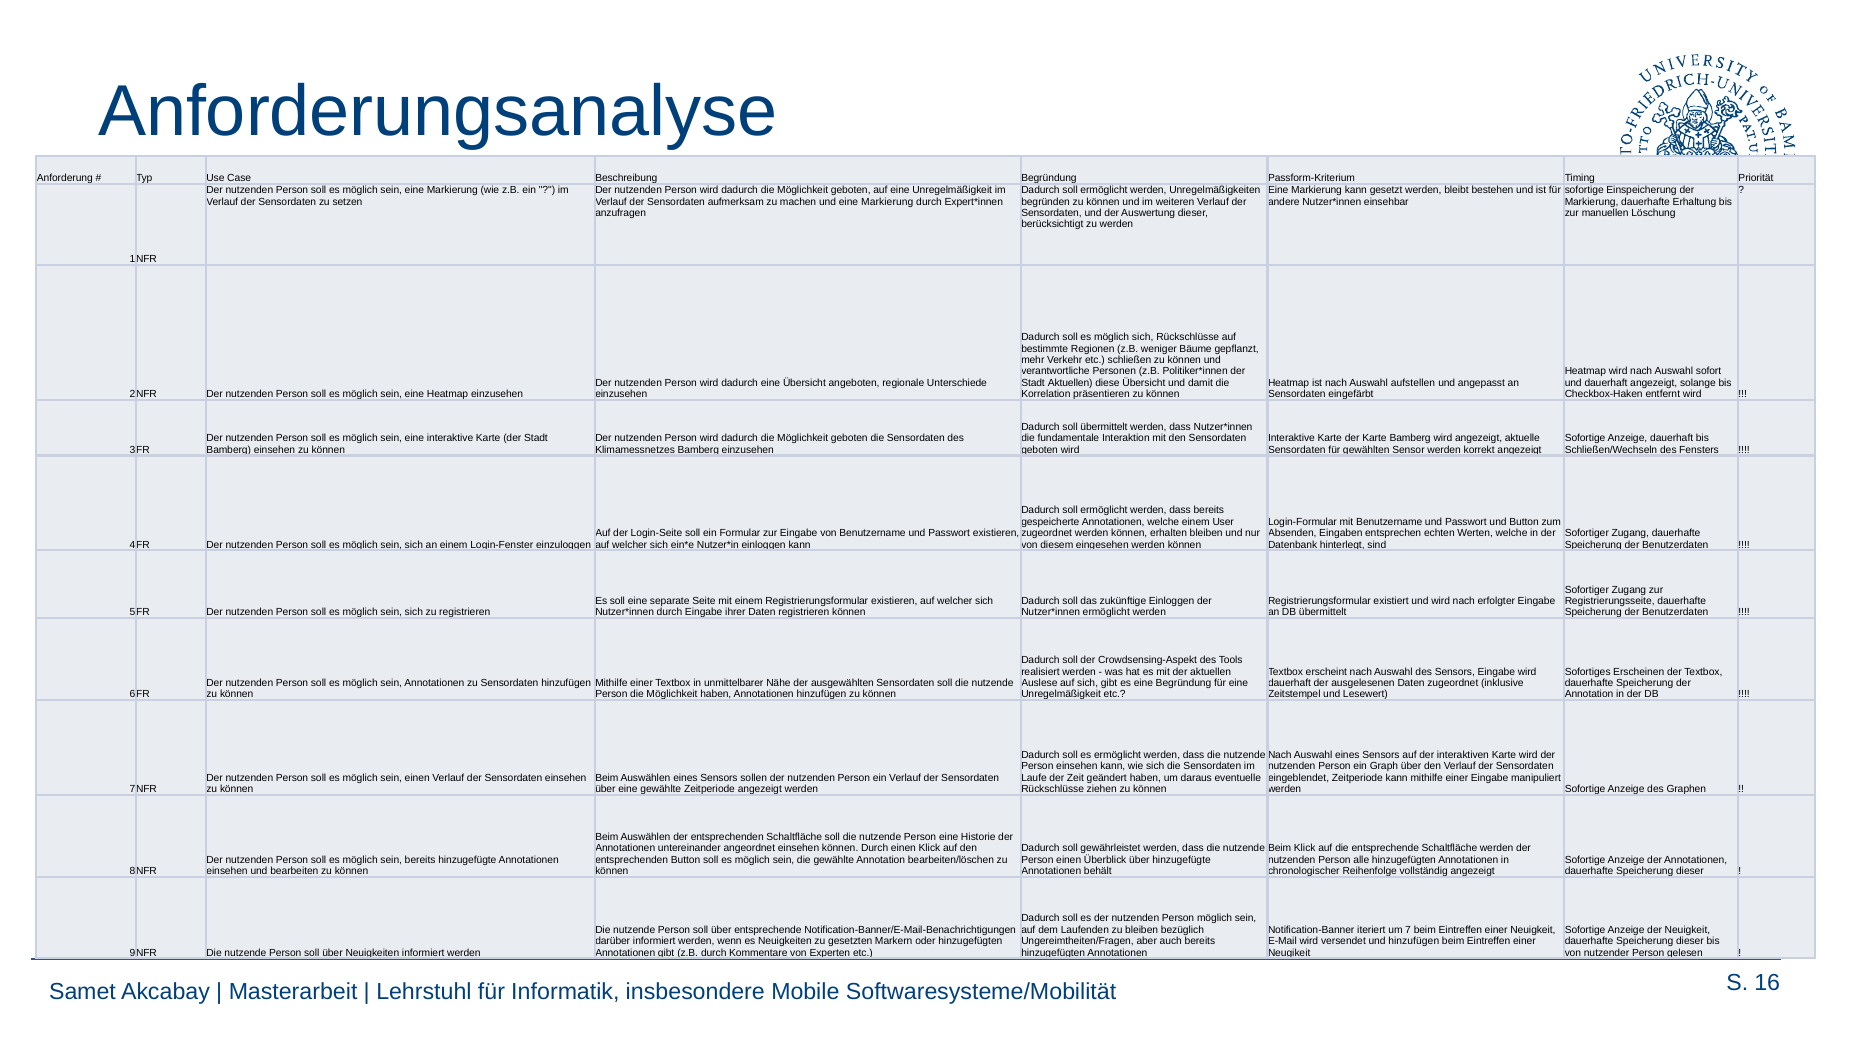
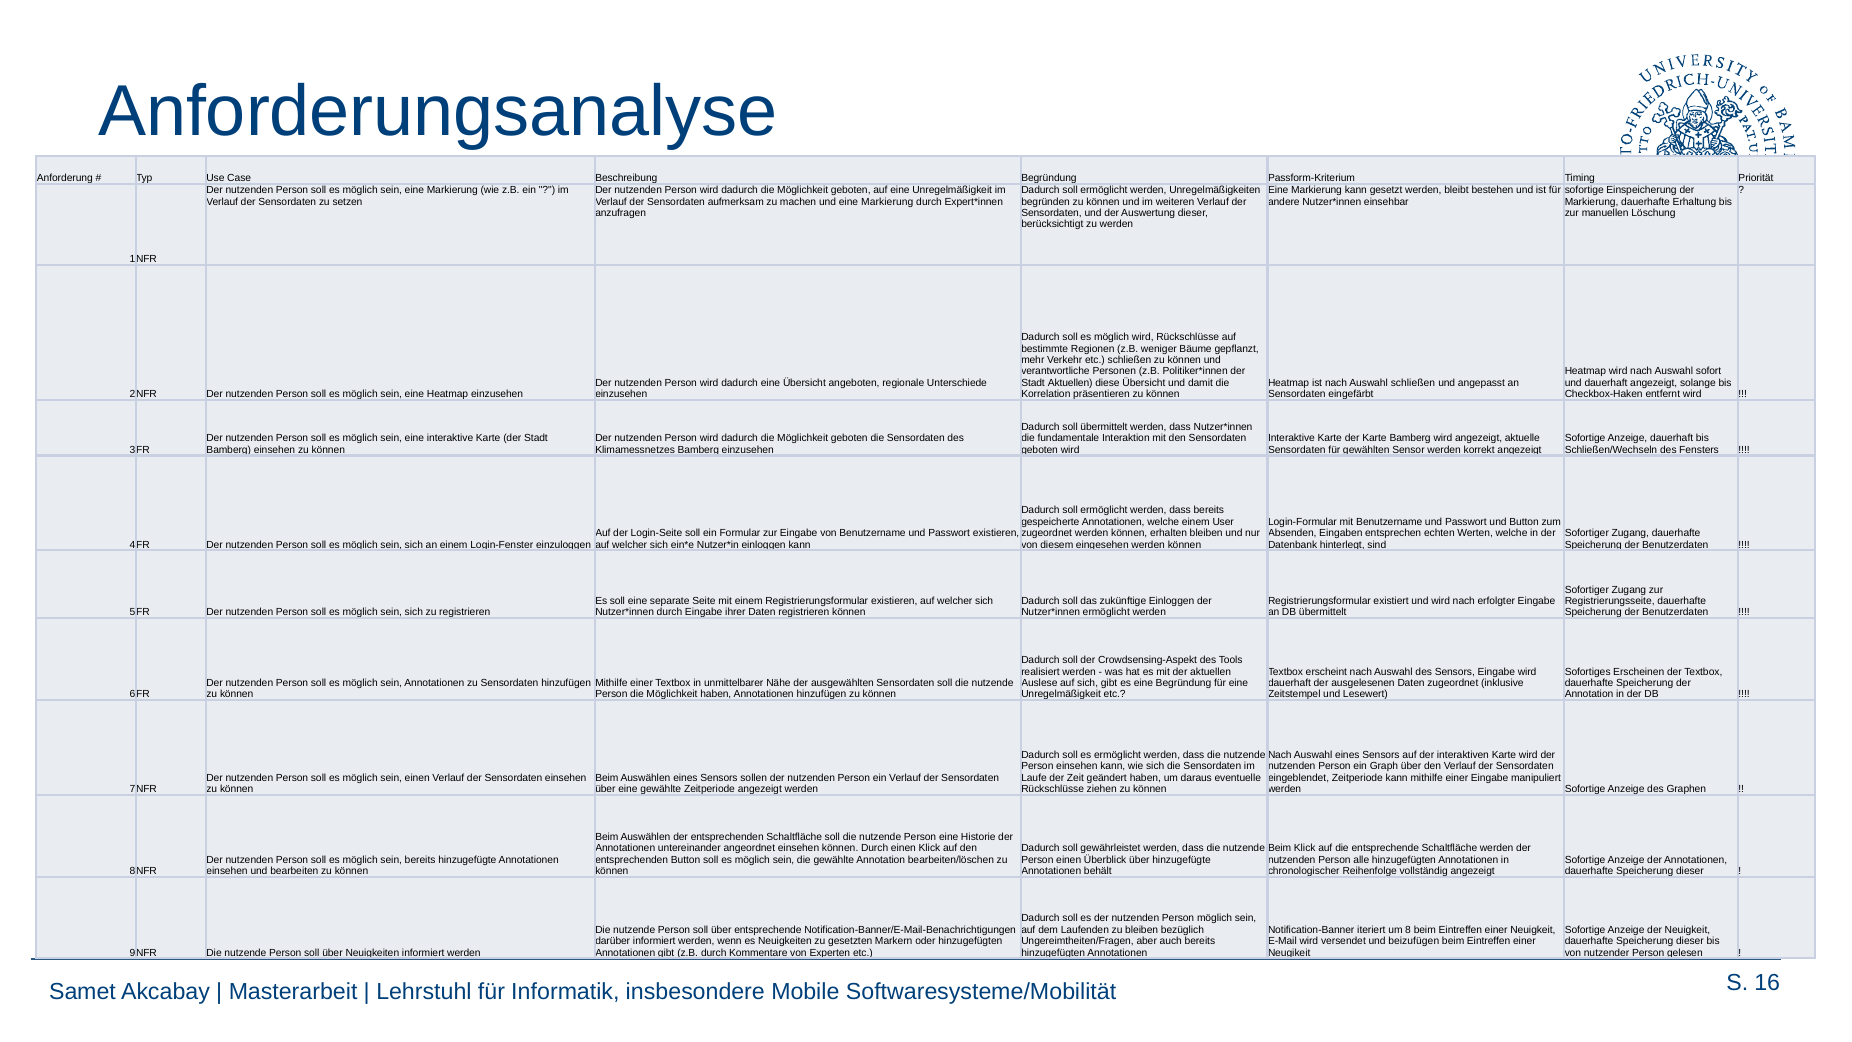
möglich sich: sich -> wird (1143, 337)
Auswahl aufstellen: aufstellen -> schließen (1413, 383)
7: 7 -> 8 (1408, 930)
und hinzufügen: hinzufügen -> beizufügen (1414, 941)
